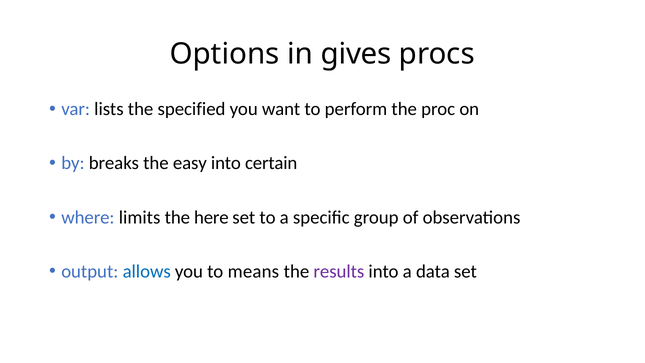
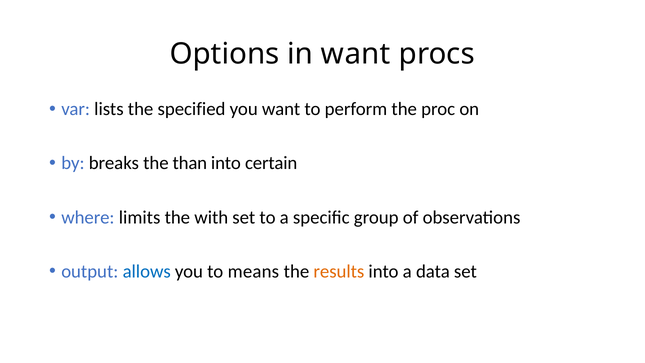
in gives: gives -> want (356, 54)
easy: easy -> than (190, 163)
here: here -> with (211, 217)
results colour: purple -> orange (339, 271)
